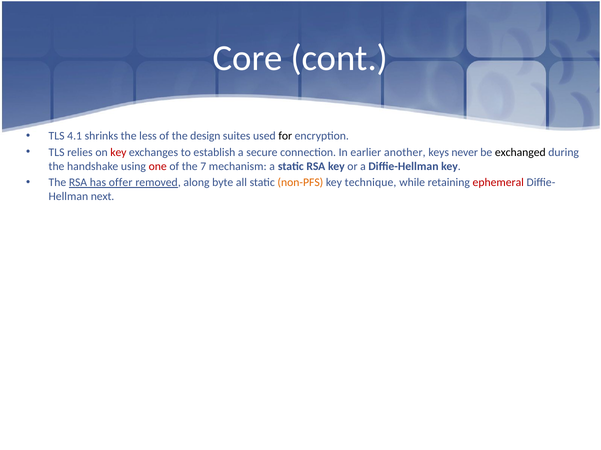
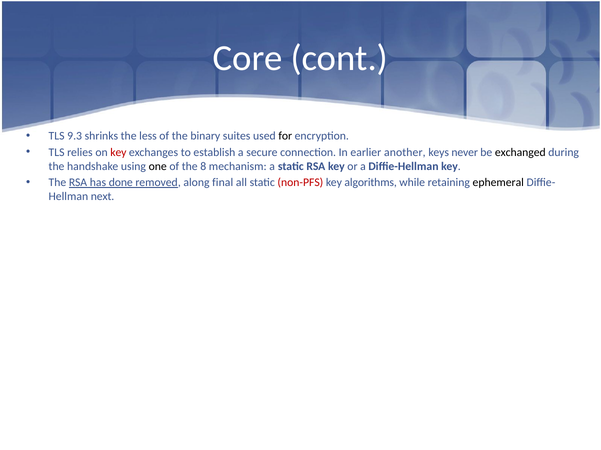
4.1: 4.1 -> 9.3 (75, 136)
design: design -> binary (205, 136)
one colour: red -> black (158, 166)
7: 7 -> 8 (203, 166)
offer: offer -> done (121, 183)
byte: byte -> final (223, 183)
non-PFS colour: orange -> red (300, 183)
technique: technique -> algorithms (371, 183)
ephemeral colour: red -> black (498, 183)
